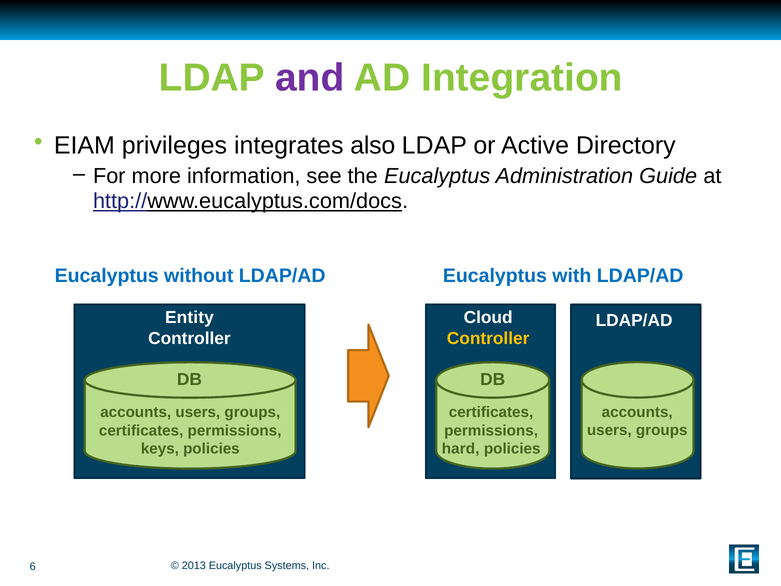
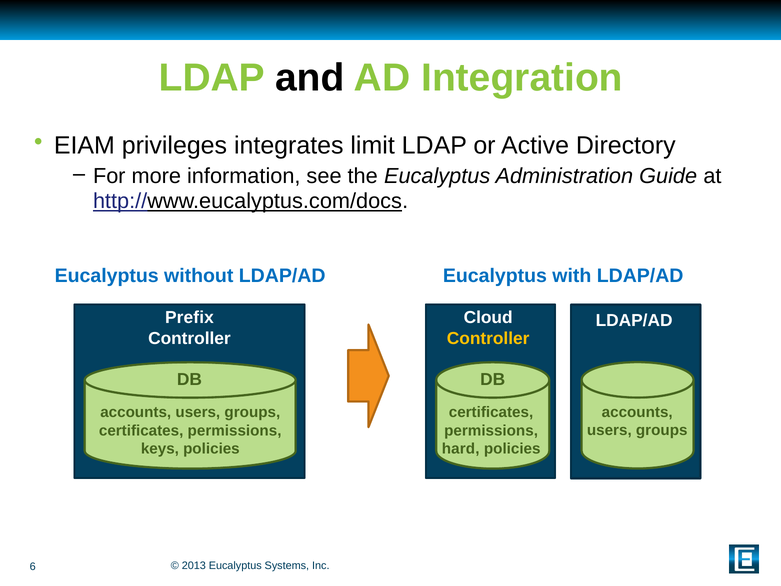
and colour: purple -> black (310, 78)
also: also -> limit (373, 145)
Entity: Entity -> Prefix (189, 318)
